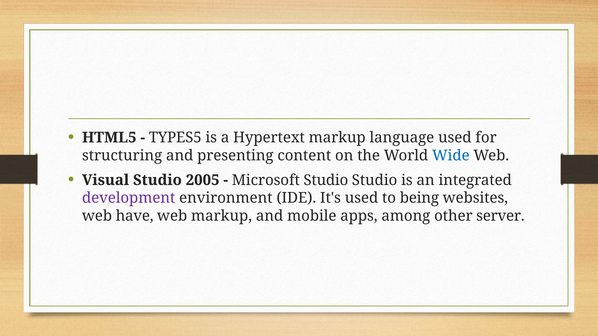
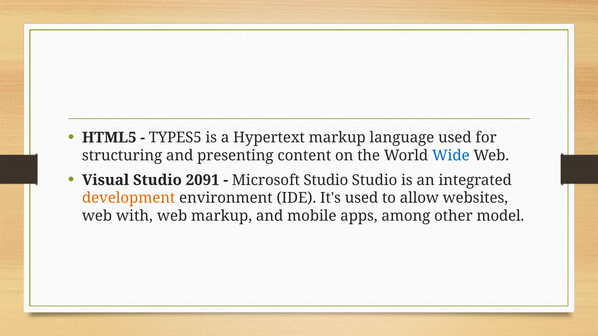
2005: 2005 -> 2091 (203, 180)
development colour: purple -> orange (129, 198)
being: being -> allow (419, 198)
have: have -> with (134, 216)
server: server -> model (500, 216)
